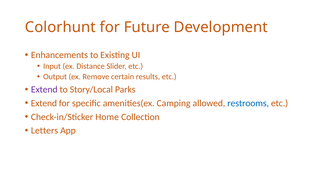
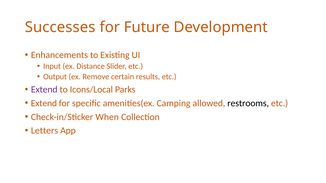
Colorhunt: Colorhunt -> Successes (60, 27)
Story/Local: Story/Local -> Icons/Local (91, 90)
restrooms colour: blue -> black (248, 103)
Home: Home -> When (107, 117)
